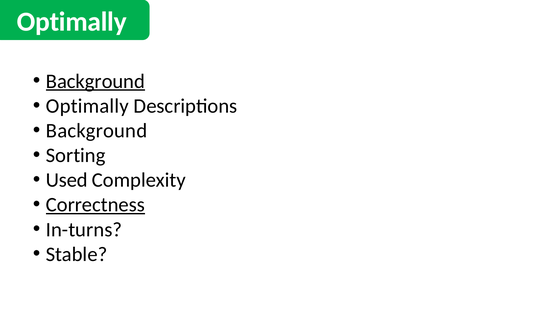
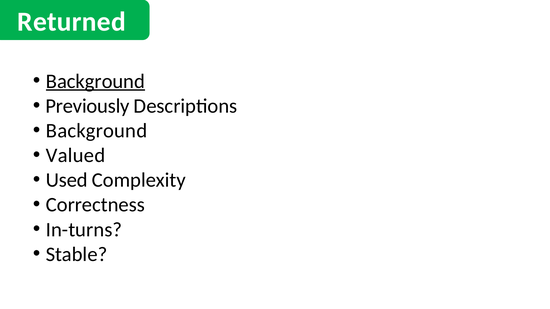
Optimally: Optimally -> Returned (72, 22)
Optimally: Optimally -> Previously (88, 106)
Sorting: Sorting -> Valued (76, 156)
Correctness underline: present -> none (95, 205)
